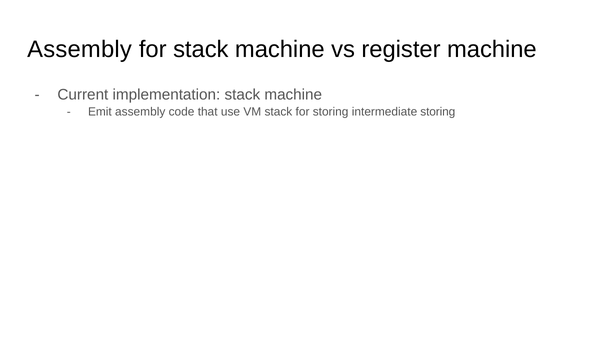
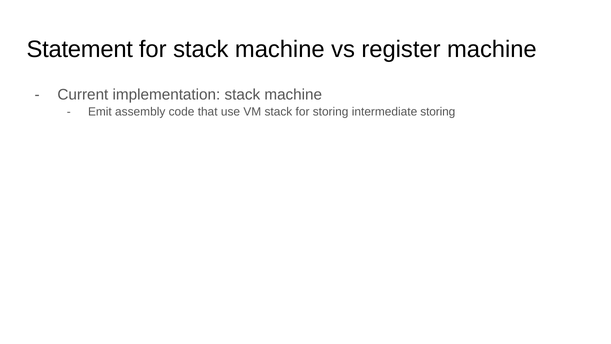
Assembly: Assembly -> Statement (80, 49)
